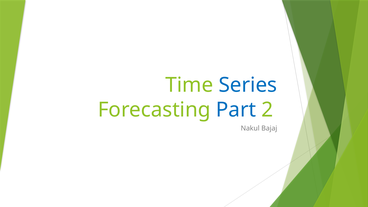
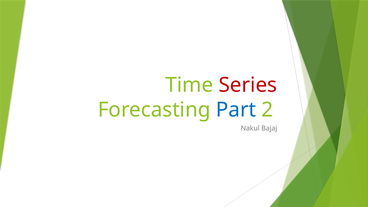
Series colour: blue -> red (248, 85)
